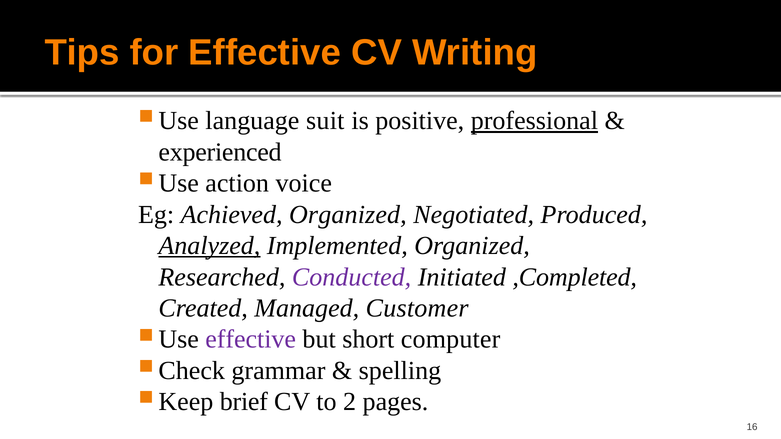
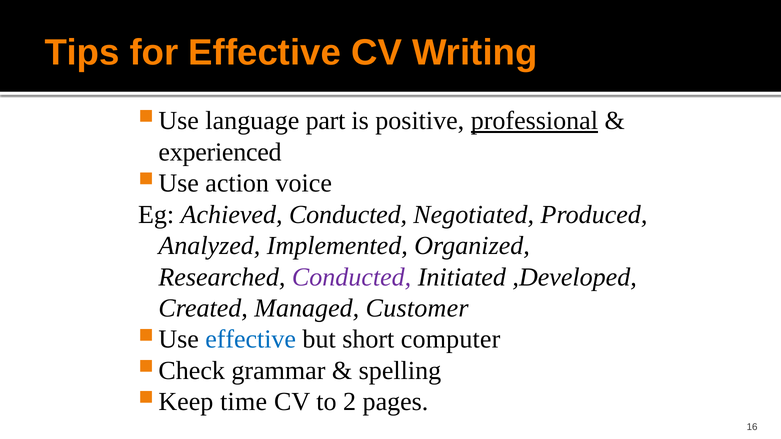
suit: suit -> part (326, 121)
Achieved Organized: Organized -> Conducted (348, 215)
Analyzed underline: present -> none (209, 246)
,Completed: ,Completed -> ,Developed (575, 277)
effective colour: purple -> blue (251, 340)
brief: brief -> time (244, 402)
